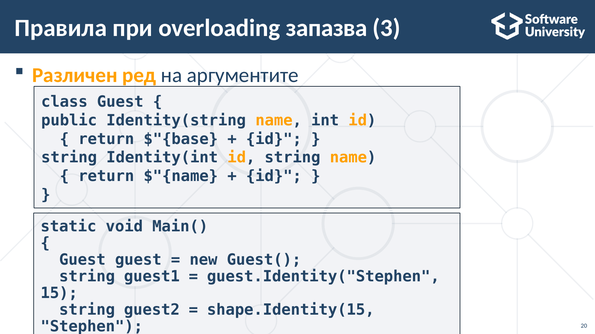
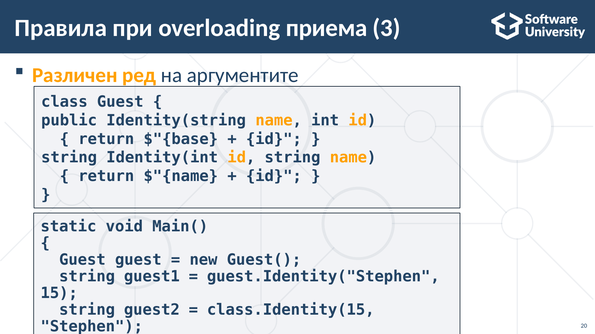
запазва: запазва -> приема (327, 28)
shape.Identity(15: shape.Identity(15 -> class.Identity(15 (291, 310)
